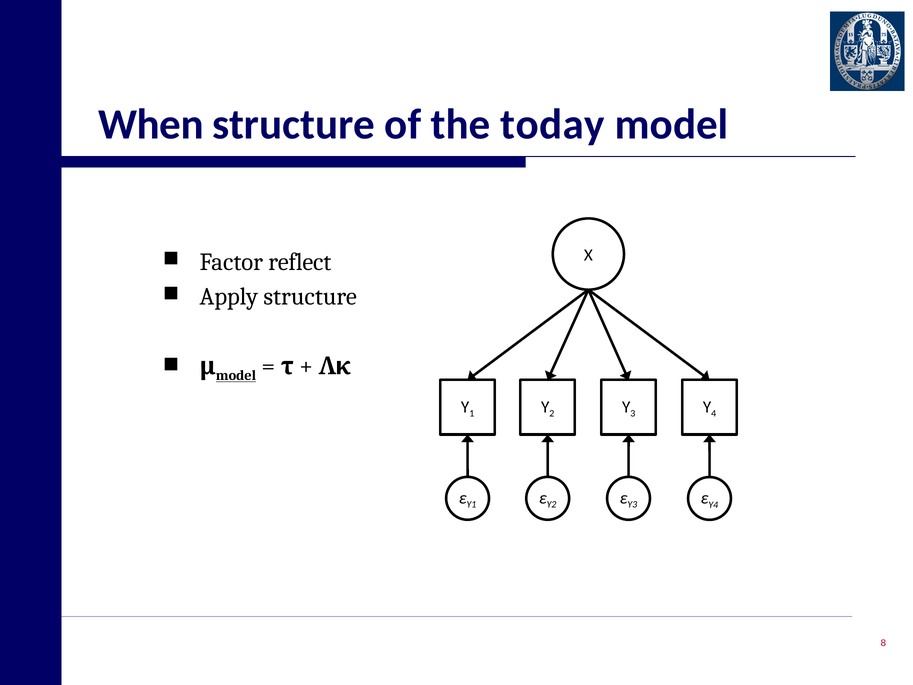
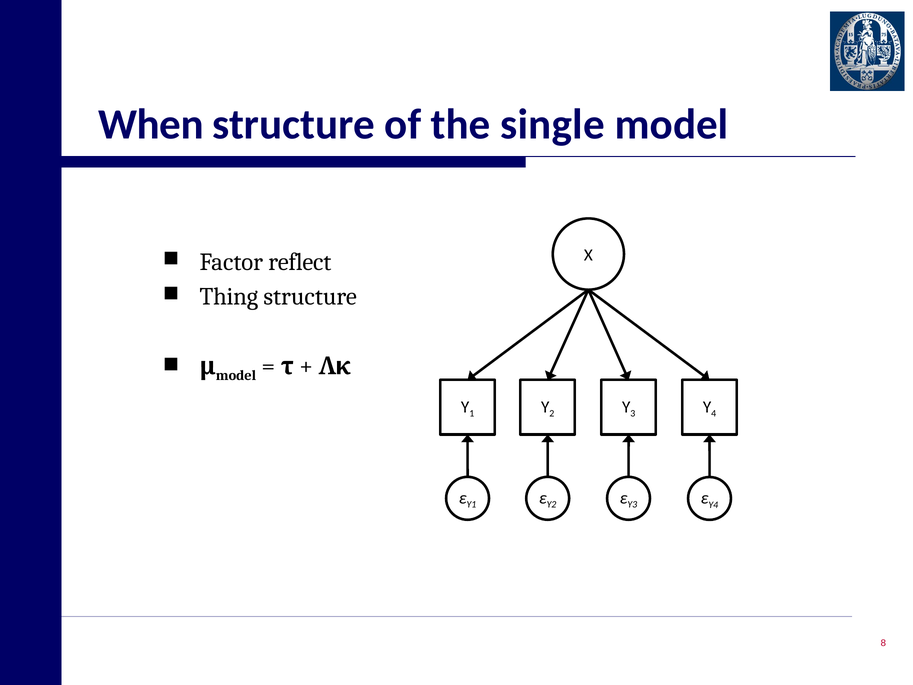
today: today -> single (553, 124)
Apply: Apply -> Thing (229, 297)
model underline: present -> none (236, 375)
